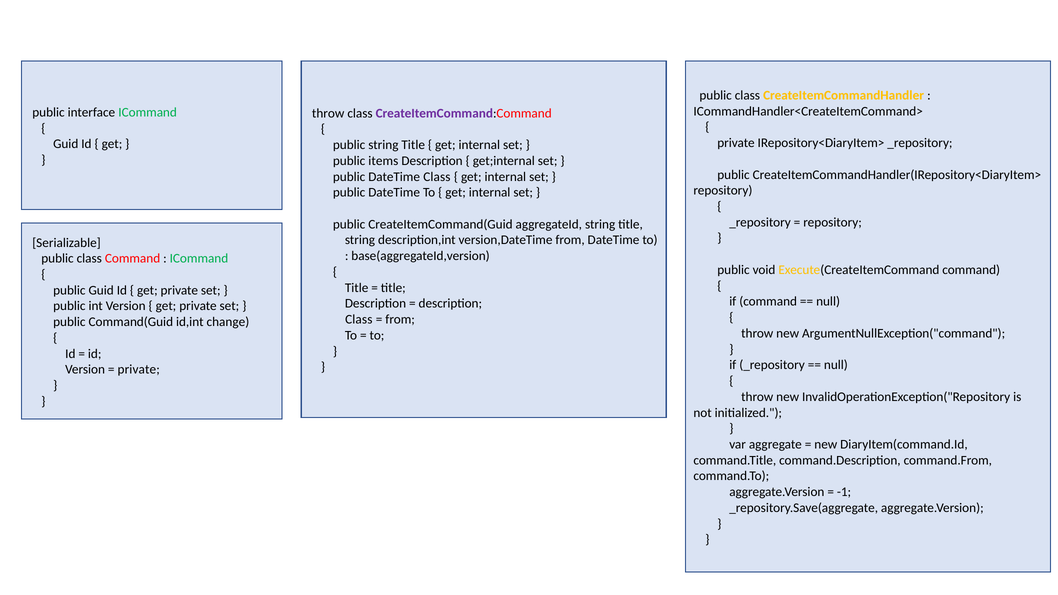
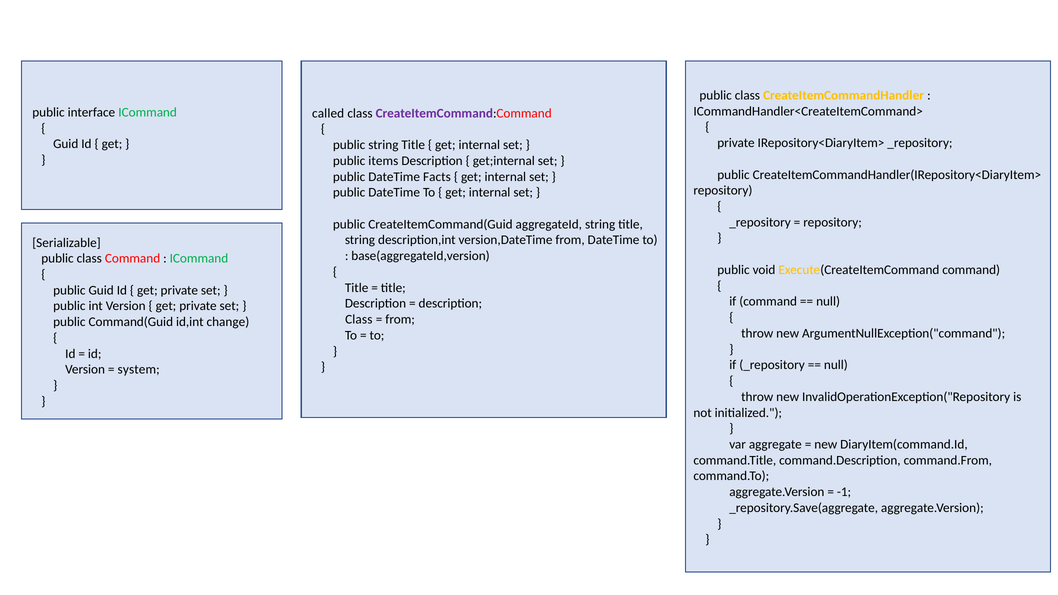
throw: throw -> called (328, 113)
DateTime Class: Class -> Facts (437, 177)
private: private -> system (139, 370)
